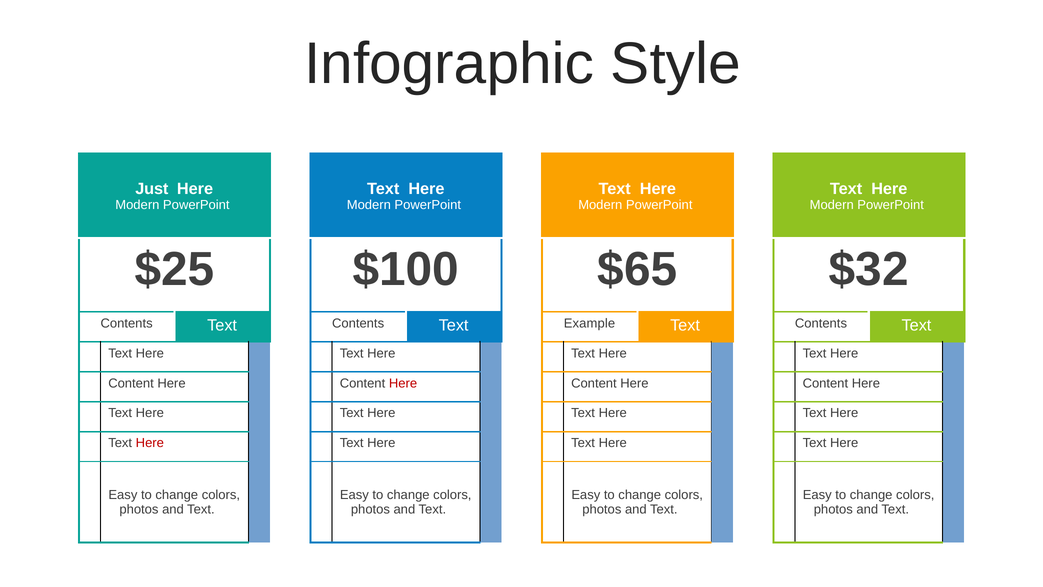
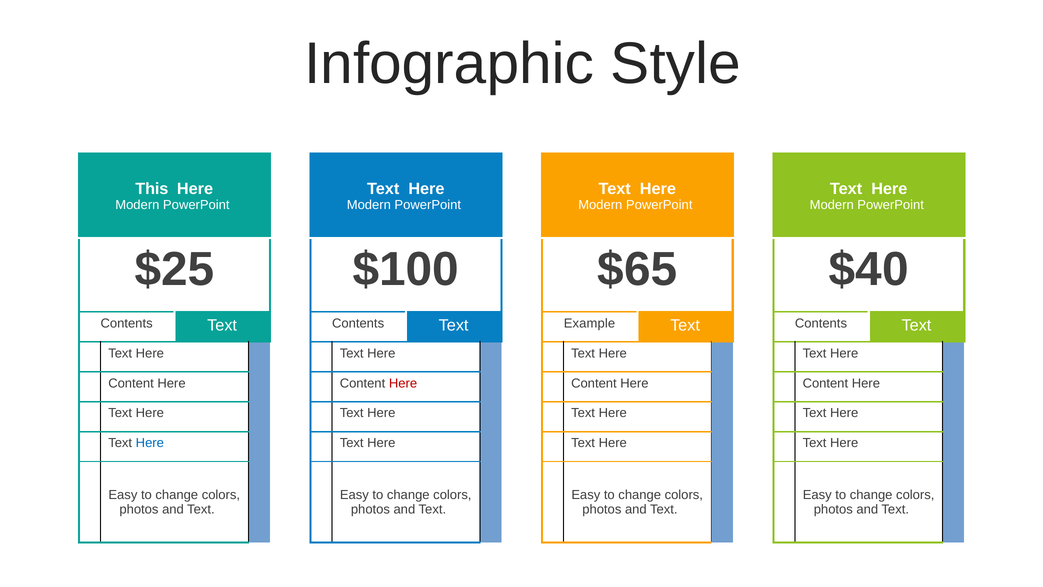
Just: Just -> This (152, 189)
$32: $32 -> $40 (869, 269)
Here colour: red -> blue (150, 443)
